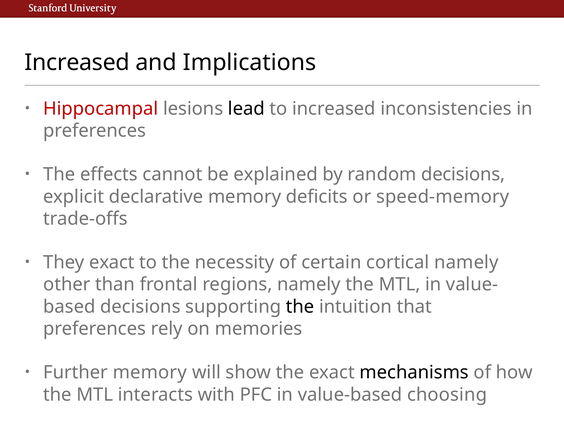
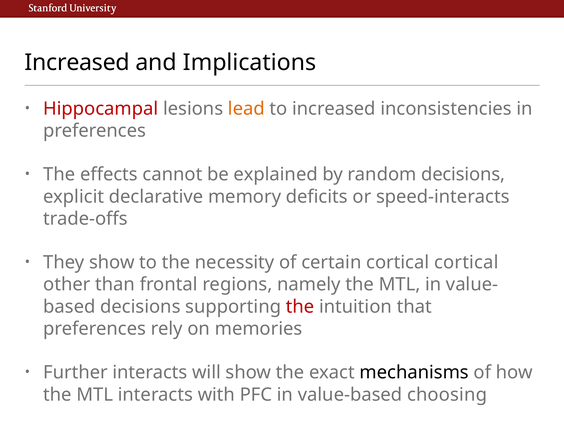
lead colour: black -> orange (246, 109)
speed-memory: speed-memory -> speed-interacts (443, 197)
They exact: exact -> show (112, 262)
cortical namely: namely -> cortical (466, 262)
the colour: black -> red (300, 307)
Further memory: memory -> interacts (150, 372)
